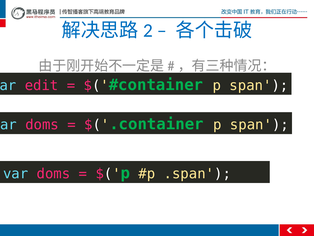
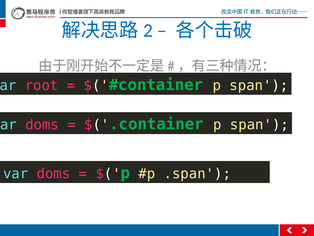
edit: edit -> root (42, 85)
